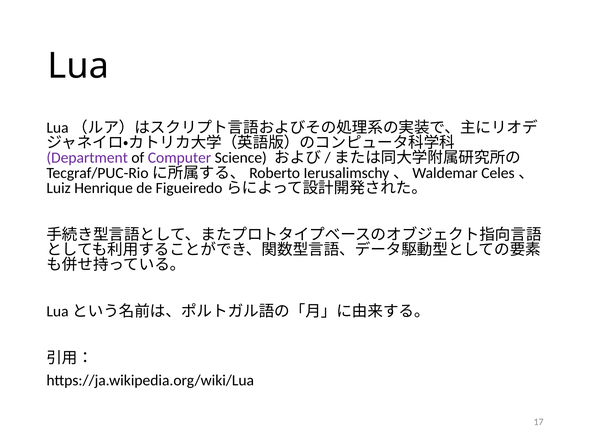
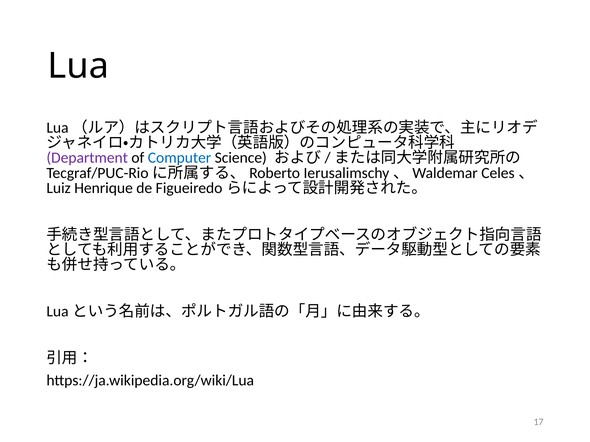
Computer colour: purple -> blue (180, 158)
